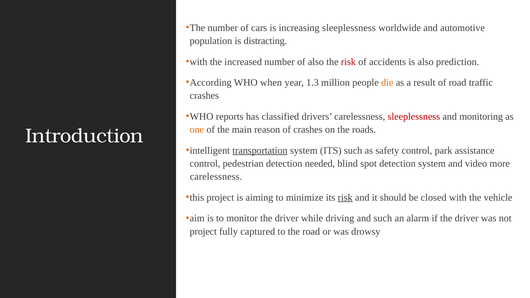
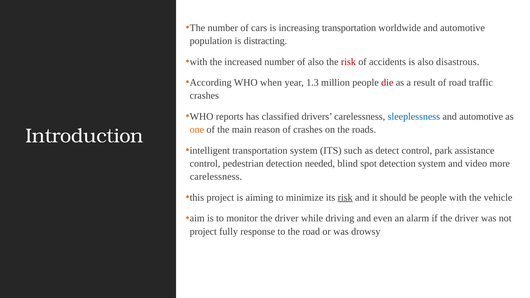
increasing sleeplessness: sleeplessness -> transportation (349, 28)
prediction: prediction -> disastrous (458, 62)
die colour: orange -> red (387, 83)
sleeplessness colour: red -> blue (414, 117)
monitoring: monitoring -> automotive (481, 117)
transportation underline: present -> none (260, 151)
safety: safety -> detect (387, 151)
be closed: closed -> people (434, 198)
and such: such -> even (383, 218)
captured: captured -> response (258, 232)
